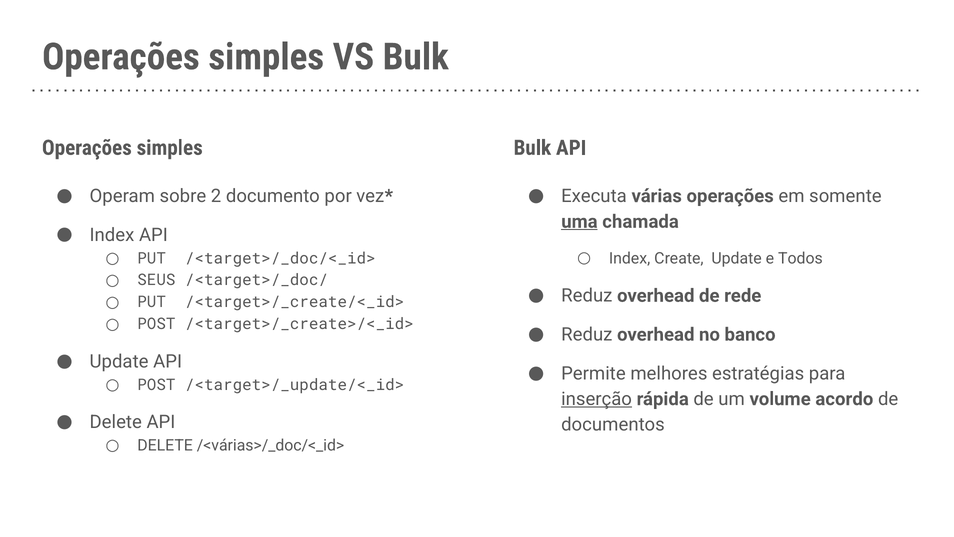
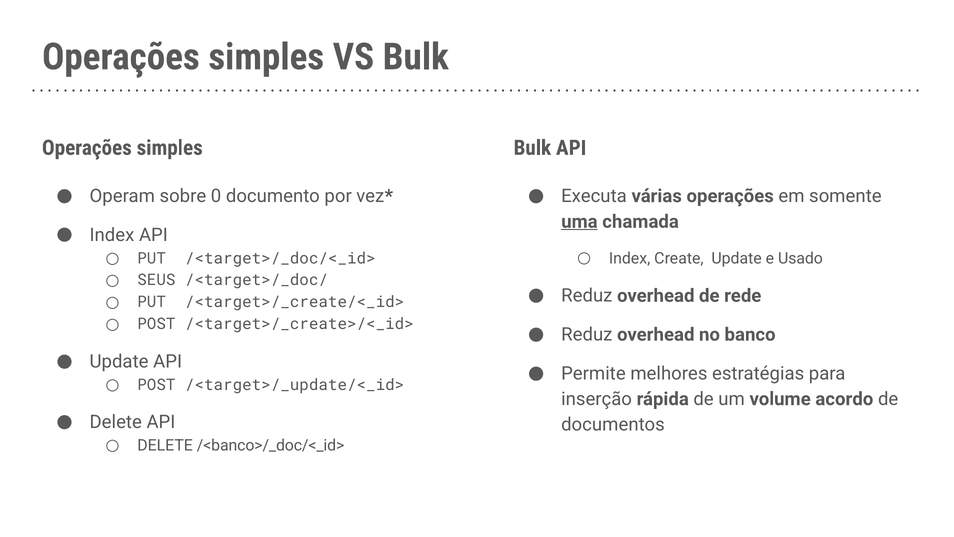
2: 2 -> 0 (216, 196)
Todos: Todos -> Usado (800, 258)
inserção underline: present -> none (597, 399)
/<várias>/_doc/<_id>: /<várias>/_doc/<_id> -> /<banco>/_doc/<_id> (271, 445)
